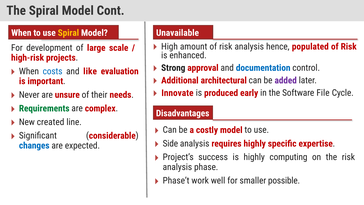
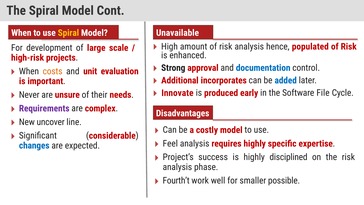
costs colour: blue -> orange (53, 71)
like: like -> unit (90, 71)
architectural: architectural -> incorporates (224, 80)
added colour: purple -> blue (286, 80)
Requirements colour: green -> purple (44, 108)
created: created -> uncover (51, 122)
Side: Side -> Feel (170, 143)
computing: computing -> disciplined (288, 157)
Phase’t: Phase’t -> Fourth’t (176, 180)
